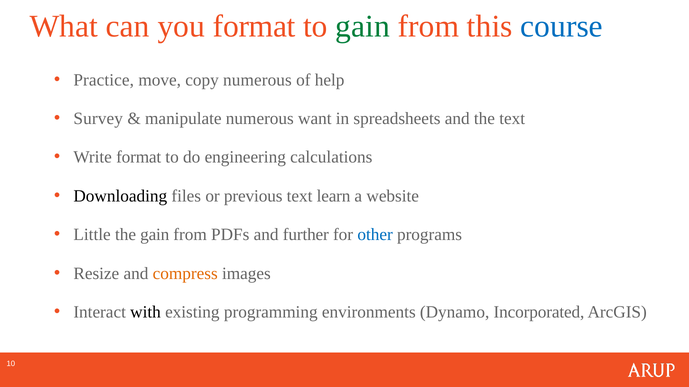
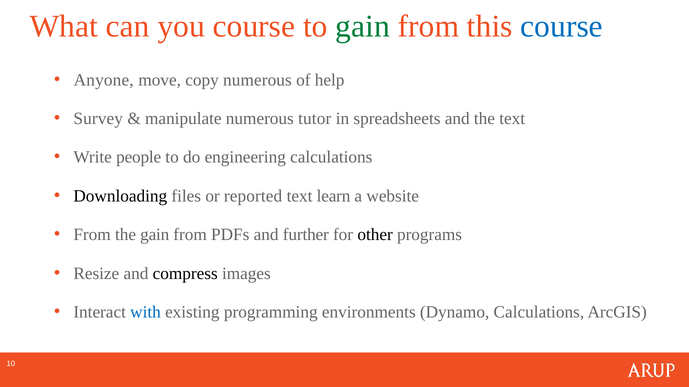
you format: format -> course (254, 27)
Practice: Practice -> Anyone (104, 80)
want: want -> tutor (315, 119)
Write format: format -> people (139, 157)
previous: previous -> reported (253, 196)
Little: Little -> From (92, 235)
other colour: blue -> black (375, 235)
compress colour: orange -> black (185, 274)
with colour: black -> blue (145, 312)
Dynamo Incorporated: Incorporated -> Calculations (539, 312)
